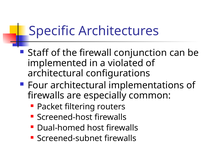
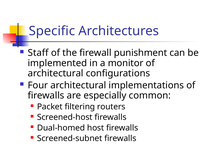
conjunction: conjunction -> punishment (141, 53)
violated: violated -> monitor (126, 63)
